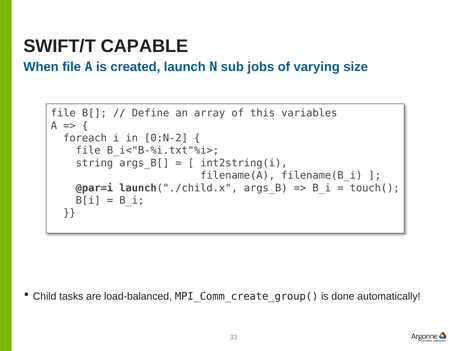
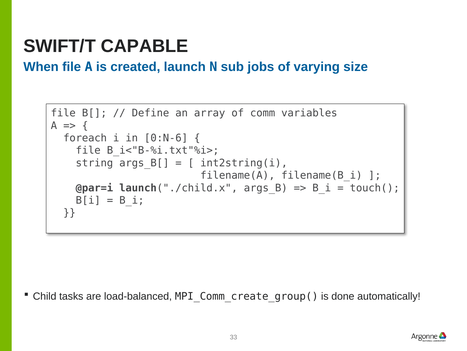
this: this -> comm (263, 113)
0:N-2: 0:N-2 -> 0:N-6 (166, 138)
